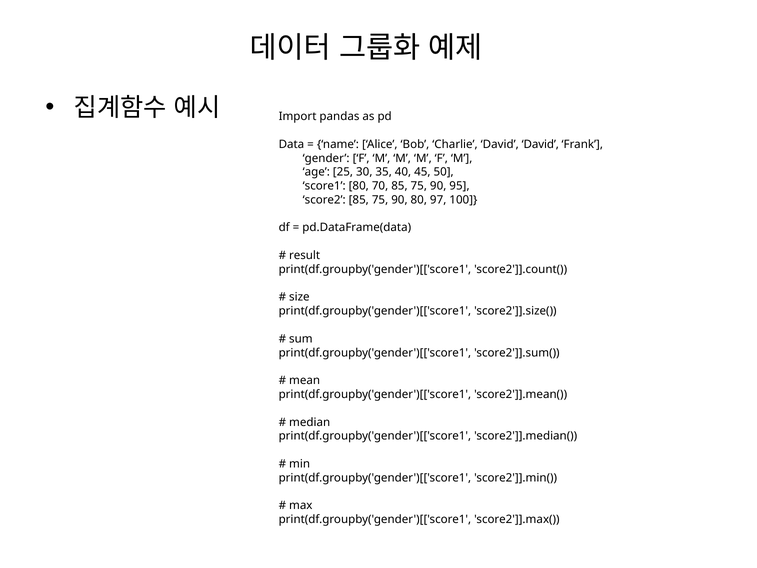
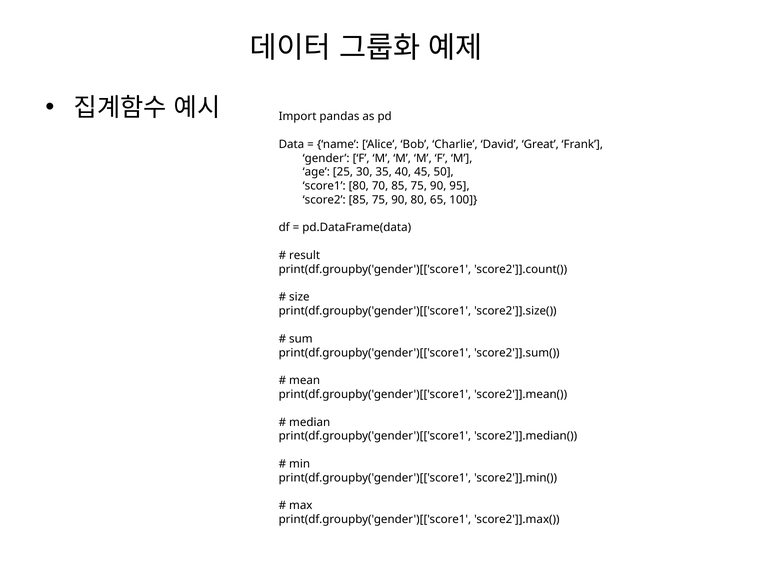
David David: David -> Great (540, 144)
97: 97 -> 65 (438, 200)
